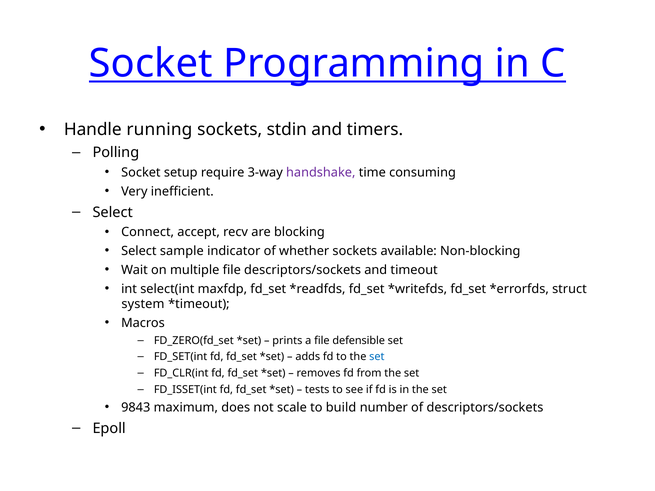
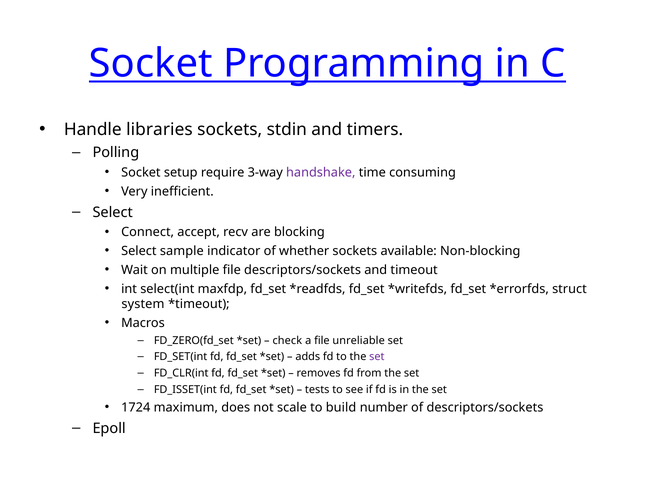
running: running -> libraries (159, 129)
prints: prints -> check (287, 341)
defensible: defensible -> unreliable (359, 341)
set colour: blue -> purple (377, 357)
9843: 9843 -> 1724 (136, 408)
